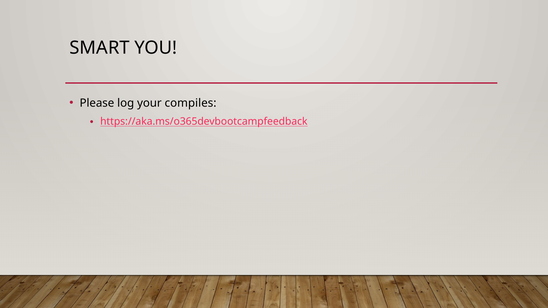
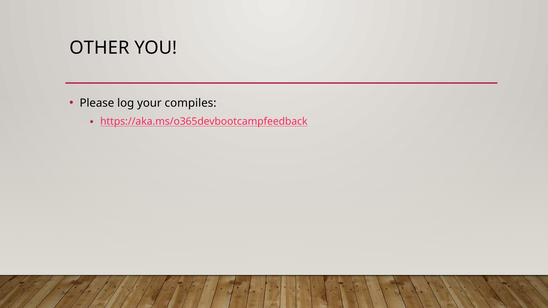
SMART: SMART -> OTHER (100, 48)
